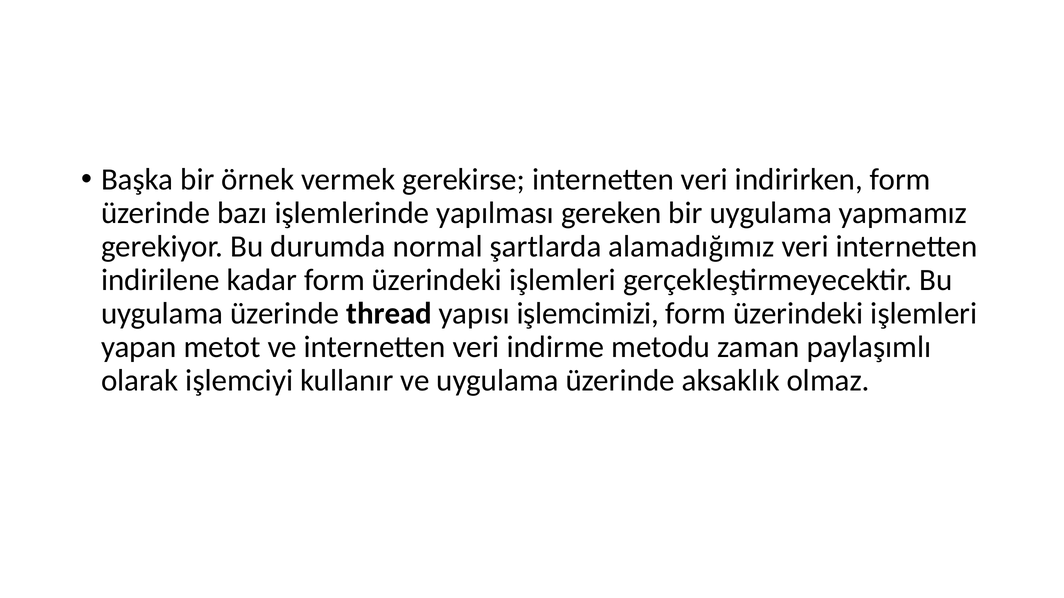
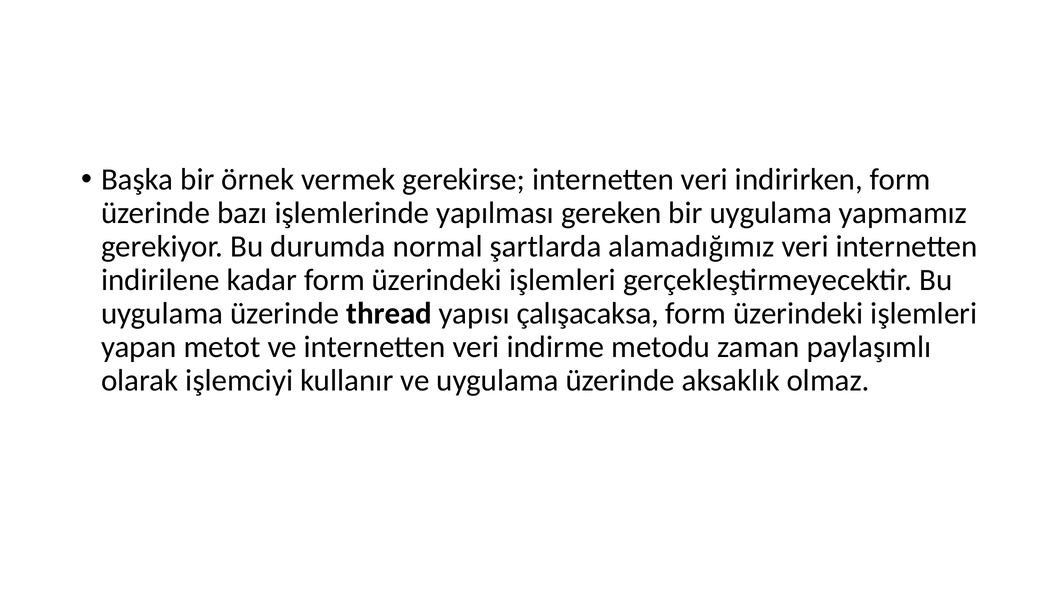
işlemcimizi: işlemcimizi -> çalışacaksa (588, 314)
